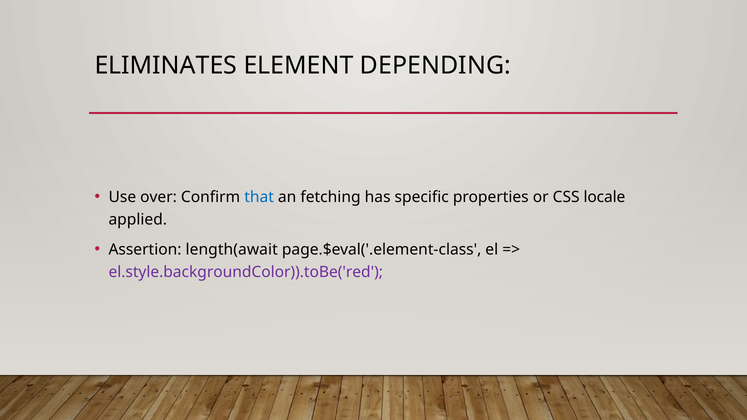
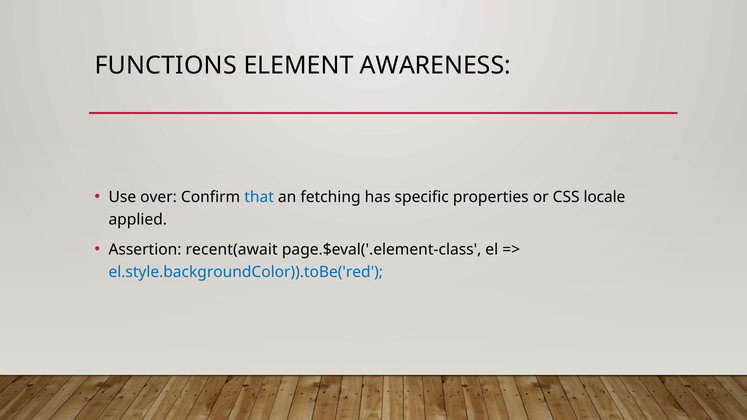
ELIMINATES: ELIMINATES -> FUNCTIONS (166, 65)
DEPENDING: DEPENDING -> AWARENESS (435, 65)
length(await: length(await -> recent(await (232, 250)
el.style.backgroundColor)).toBe('red colour: purple -> blue (246, 272)
